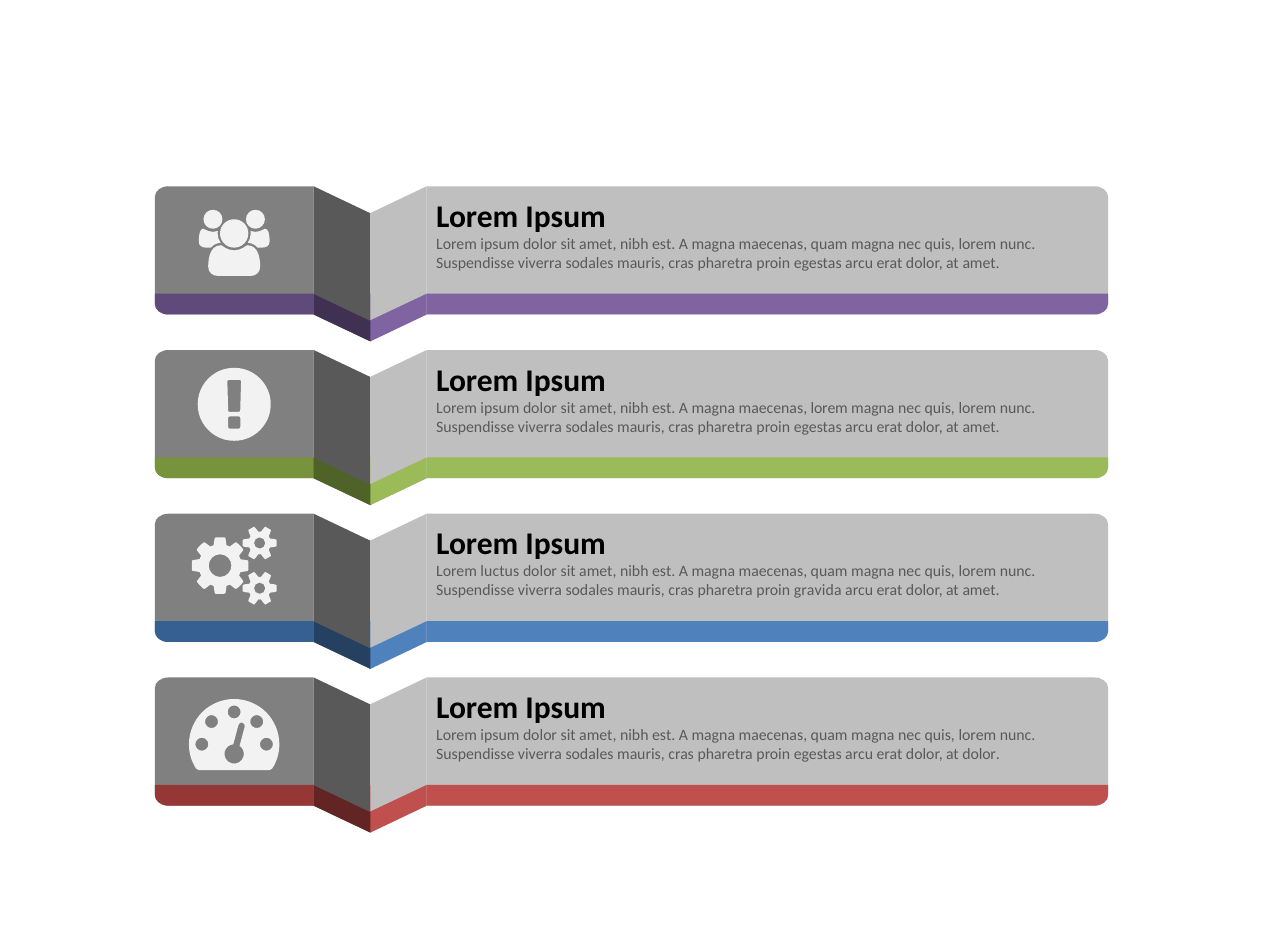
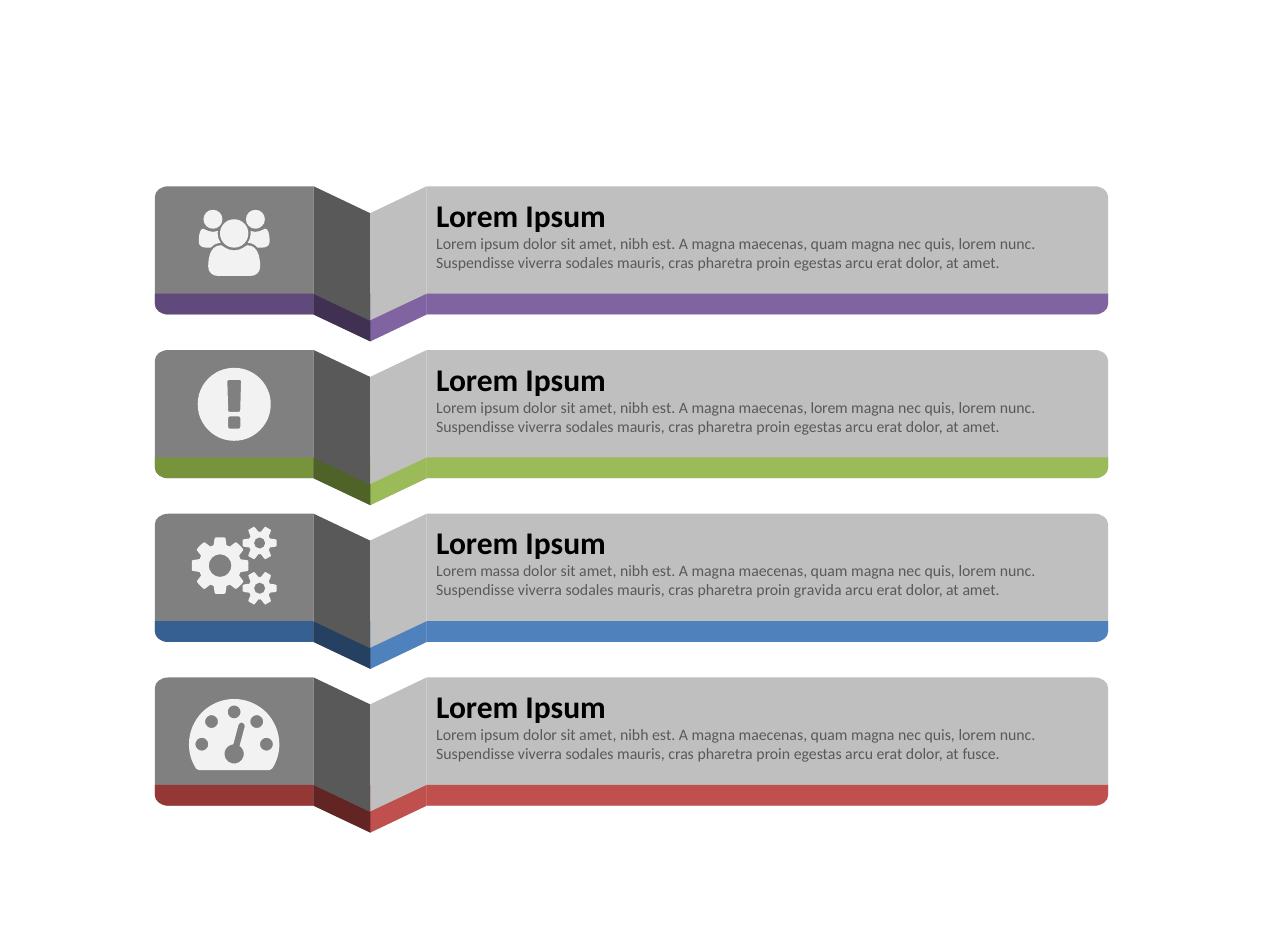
luctus: luctus -> massa (500, 572)
at dolor: dolor -> fusce (981, 755)
